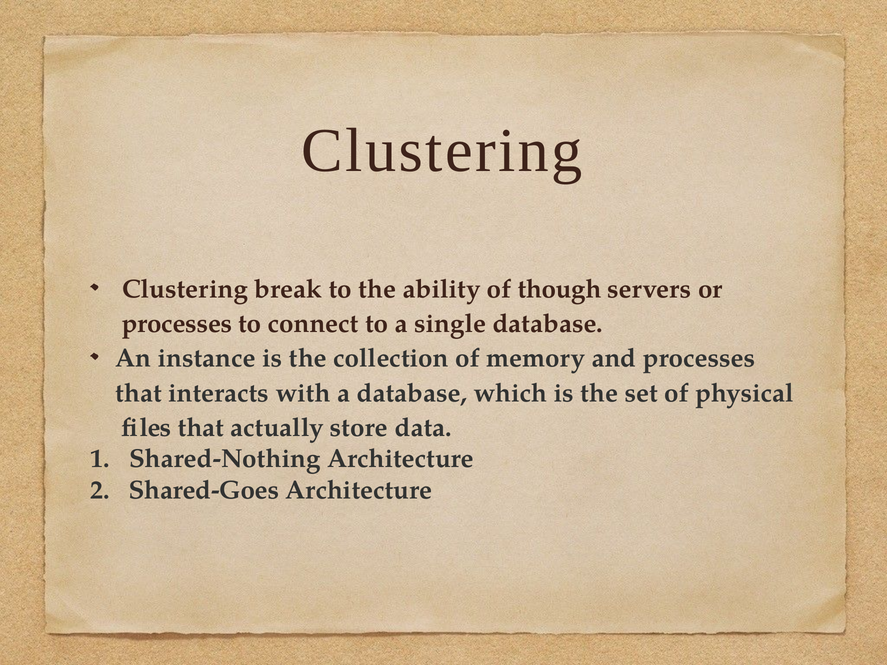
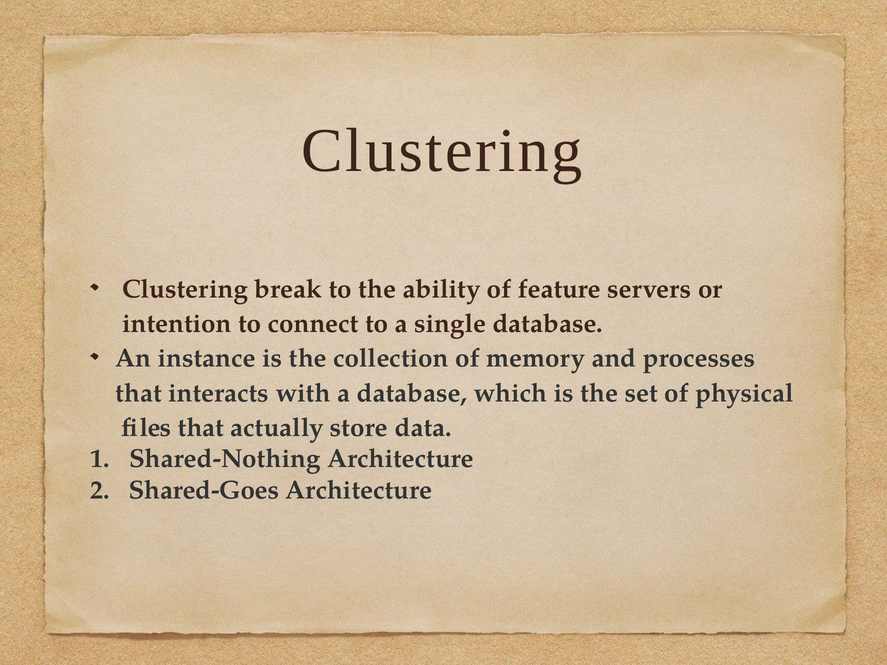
though: though -> feature (559, 289)
processes: processes -> intention (177, 324)
